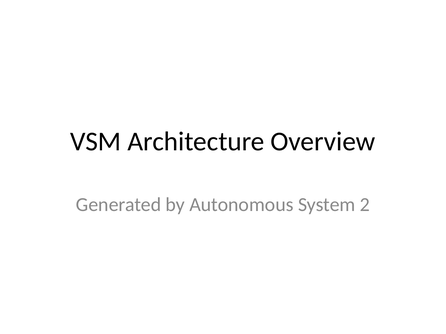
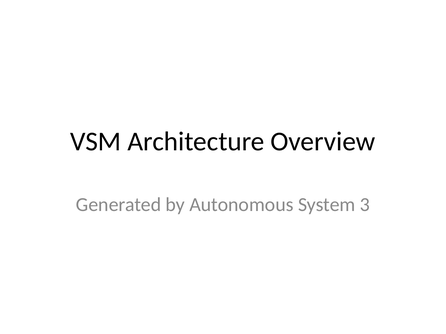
2: 2 -> 3 (365, 205)
